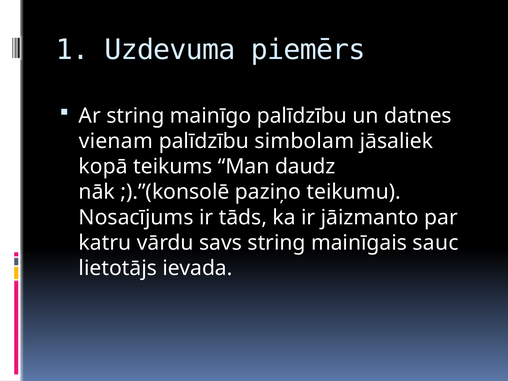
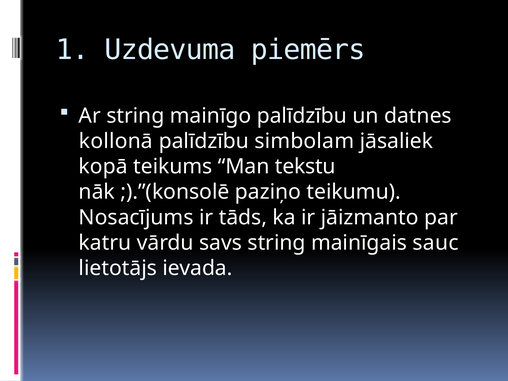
vienam: vienam -> kollonā (116, 141)
daudz: daudz -> tekstu (305, 167)
